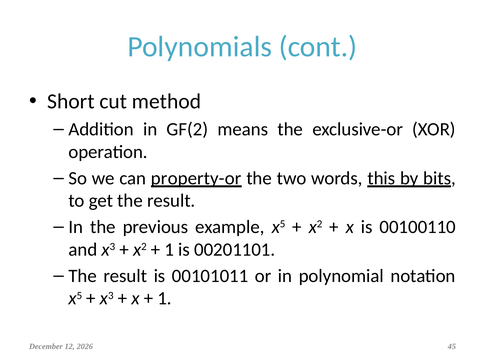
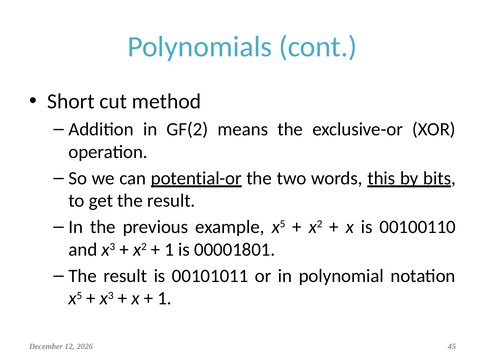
property-or: property-or -> potential-or (196, 179)
00201101: 00201101 -> 00001801 (235, 250)
